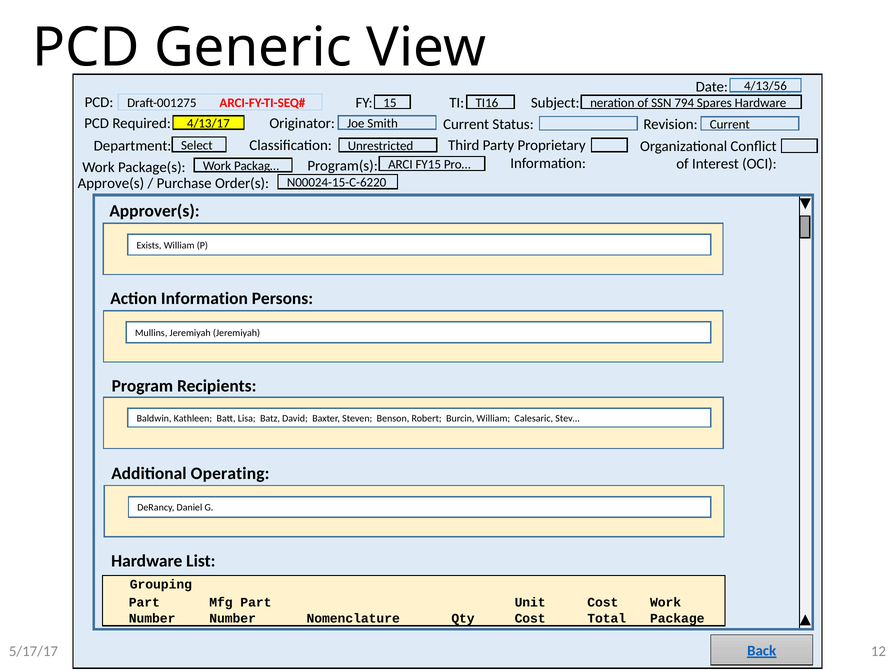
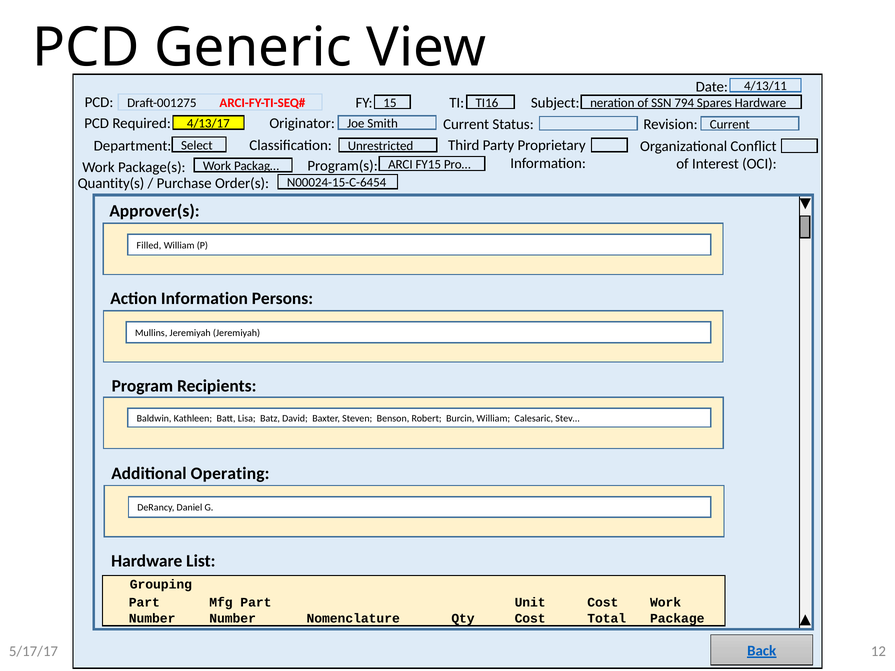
4/13/56: 4/13/56 -> 4/13/11 (765, 86)
Approve(s: Approve(s -> Quantity(s (111, 184)
N00024-15-C-6220: N00024-15-C-6220 -> N00024-15-C-6454 (337, 183)
Exists: Exists -> Filled (149, 246)
